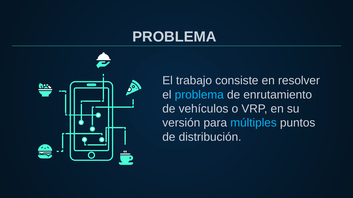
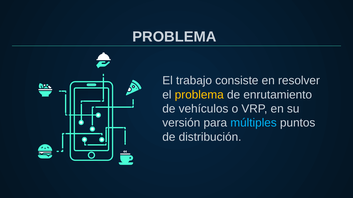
problema colour: light blue -> yellow (199, 95)
